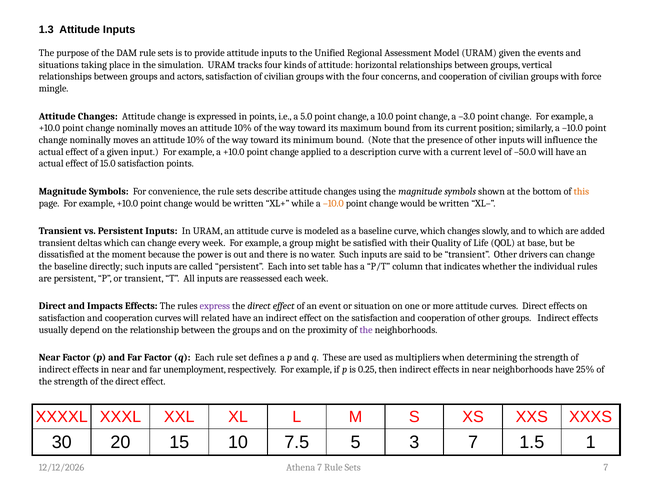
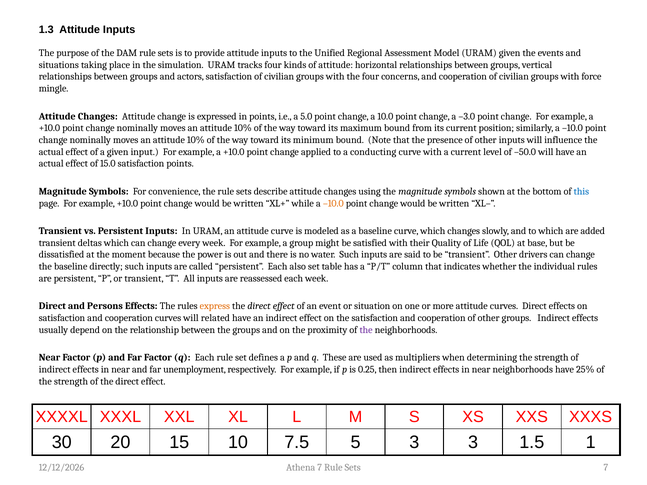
description: description -> conducting (373, 152)
this colour: orange -> blue (581, 192)
into: into -> also (298, 267)
Impacts: Impacts -> Persons (105, 306)
express colour: purple -> orange (215, 306)
3 7: 7 -> 3 (473, 443)
